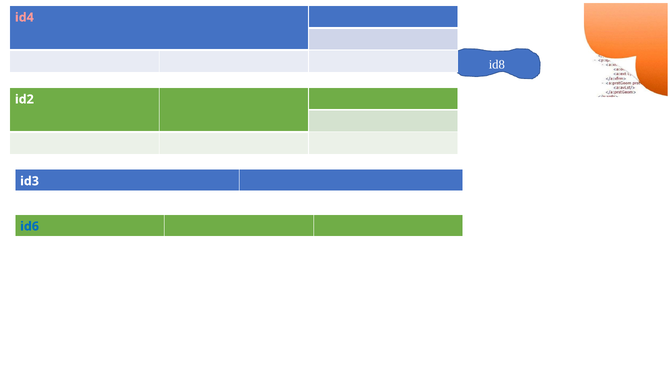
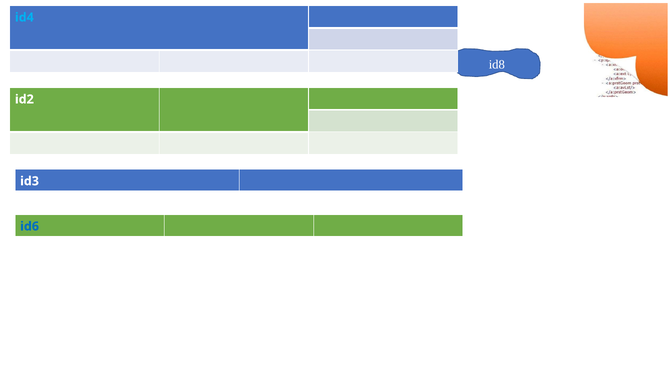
id4 colour: pink -> light blue (24, 17)
